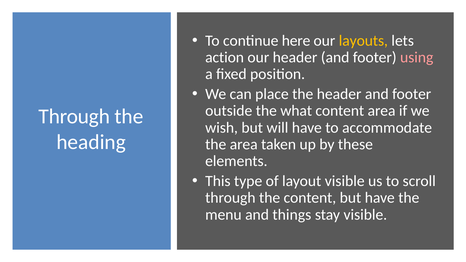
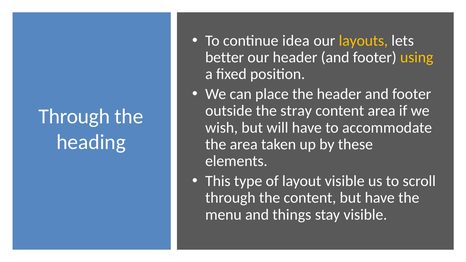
here: here -> idea (296, 41)
action: action -> better (225, 57)
using colour: pink -> yellow (417, 57)
what: what -> stray (296, 111)
